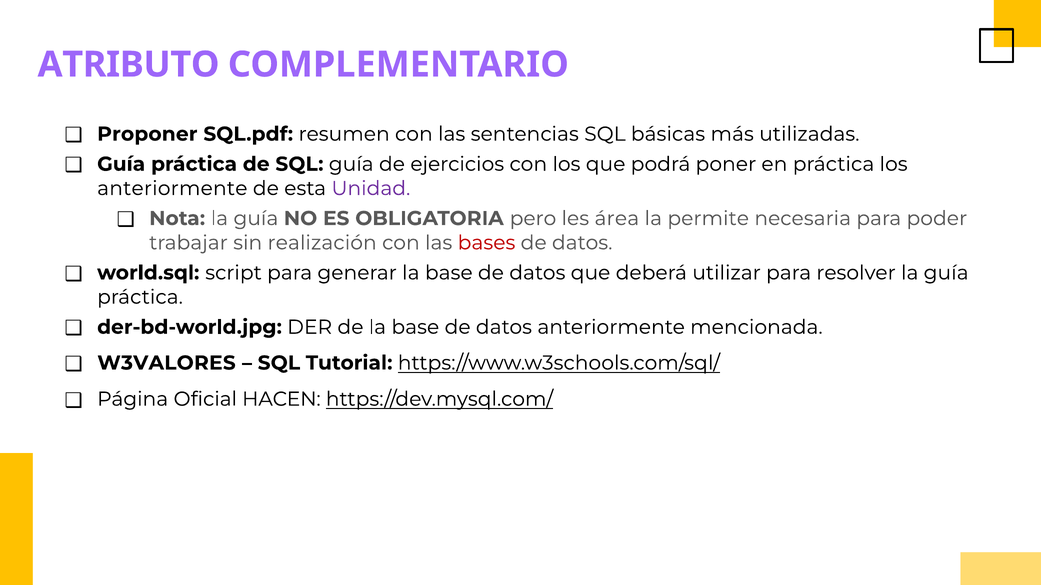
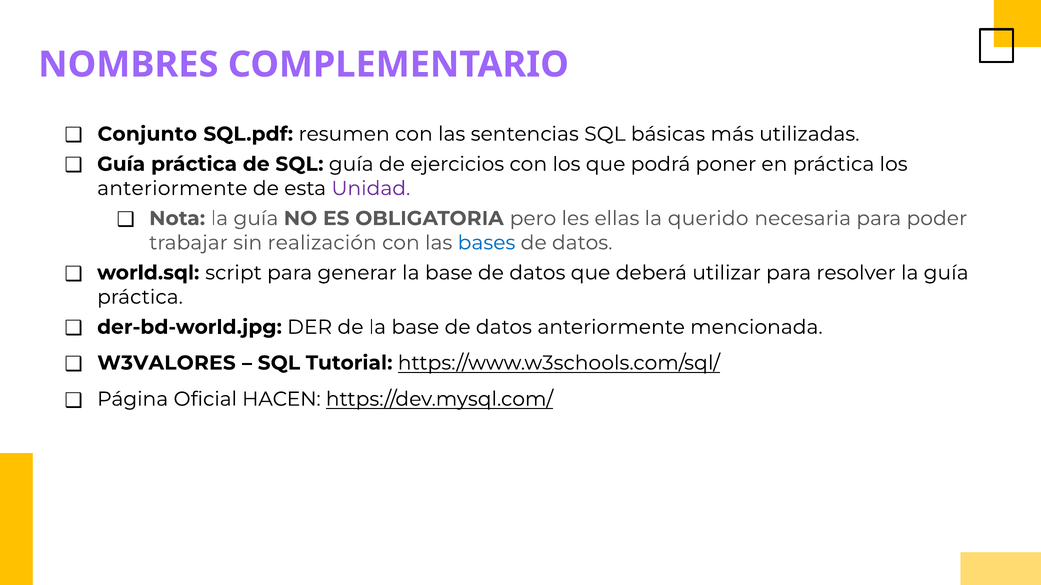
ATRIBUTO: ATRIBUTO -> NOMBRES (128, 65)
Proponer: Proponer -> Conjunto (147, 134)
área: área -> ellas (617, 219)
permite: permite -> querido (708, 219)
bases colour: red -> blue (487, 243)
